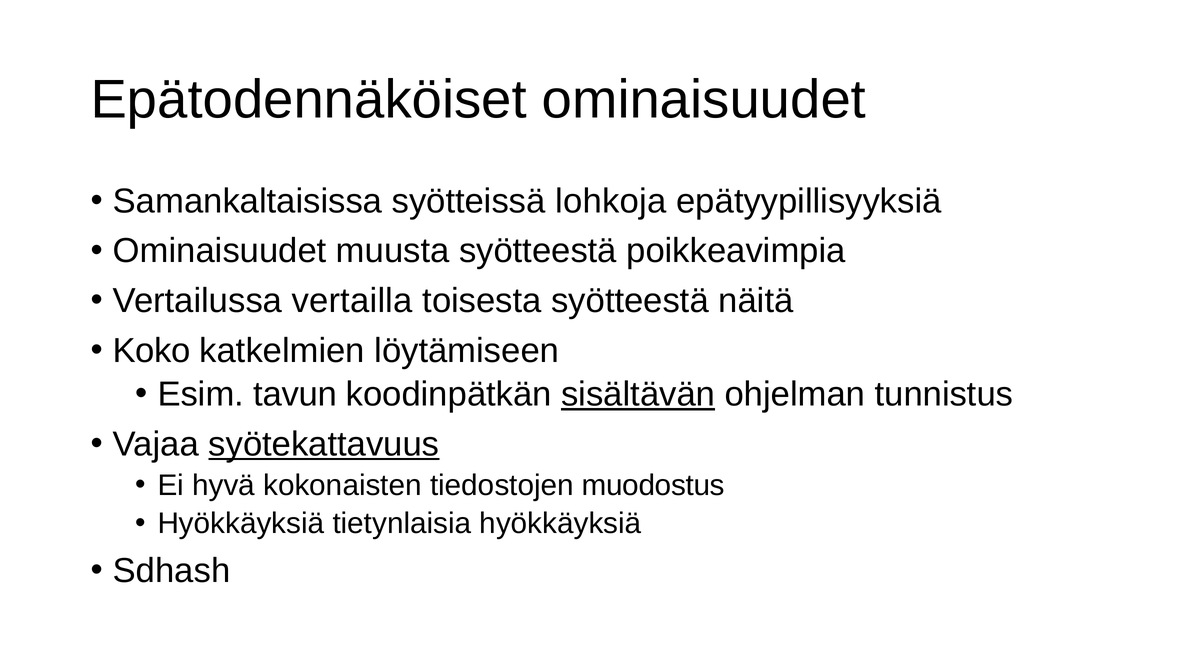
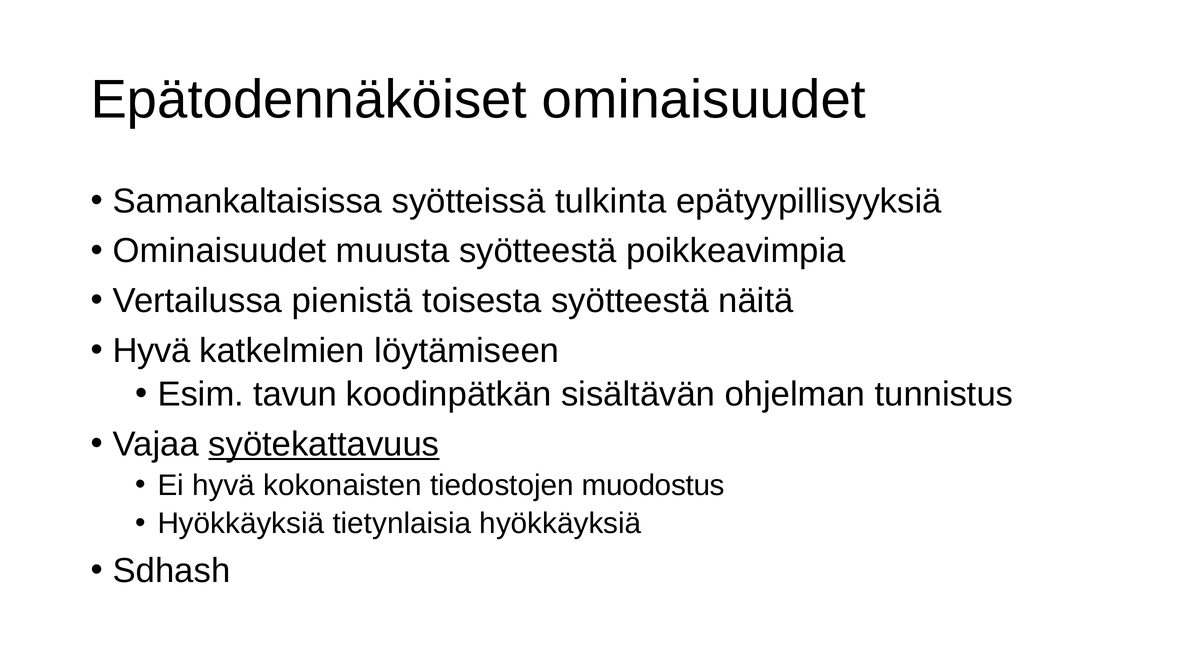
lohkoja: lohkoja -> tulkinta (611, 201)
vertailla: vertailla -> pienistä (352, 301)
Koko: Koko -> Hyvä (152, 351)
sisältävän underline: present -> none (638, 394)
